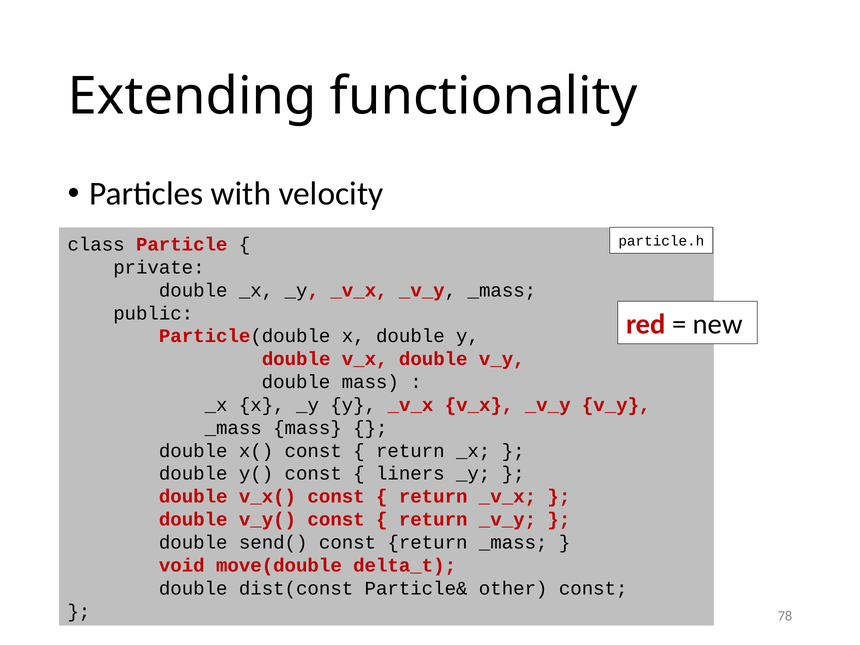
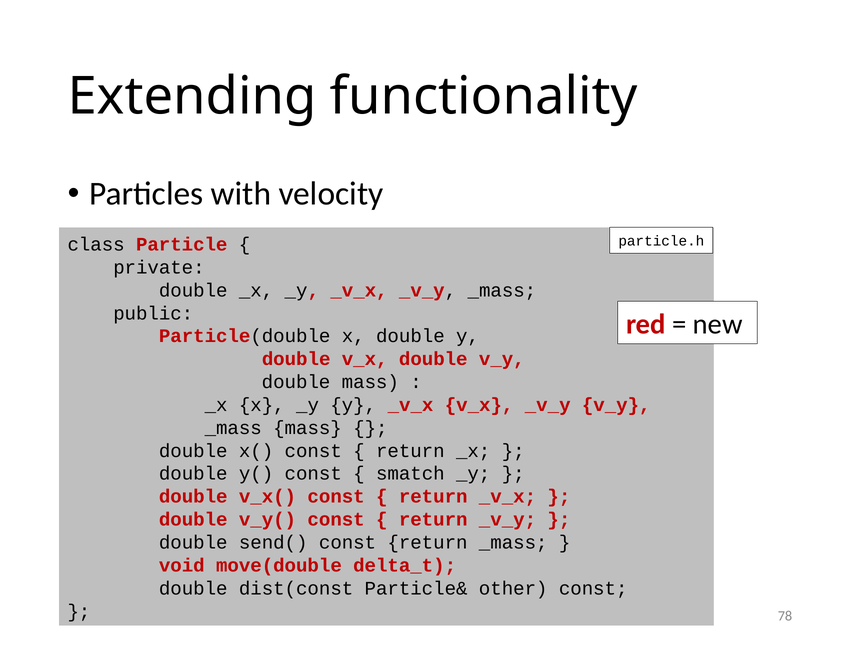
liners: liners -> smatch (410, 474)
